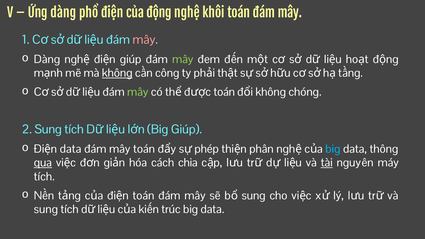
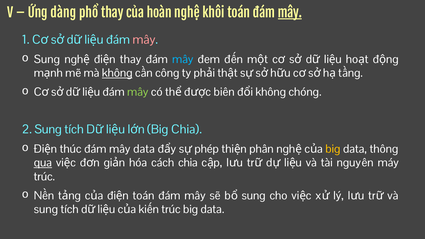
phổ điện: điện -> thay (112, 13)
động: động -> hoàn (159, 13)
mây underline: none -> present (290, 13)
Dàng: Dàng -> Sung (47, 59)
giúp: giúp -> thay (131, 59)
mây colour: light green -> light blue (183, 59)
toán: toán -> biến (224, 92)
Big Giúp: Giúp -> Chia (185, 129)
data: data -> thúc (71, 149)
mây toán: toán -> data (144, 149)
big colour: light blue -> yellow (333, 149)
tài underline: present -> none (327, 163)
tích: tích -> trúc (44, 177)
